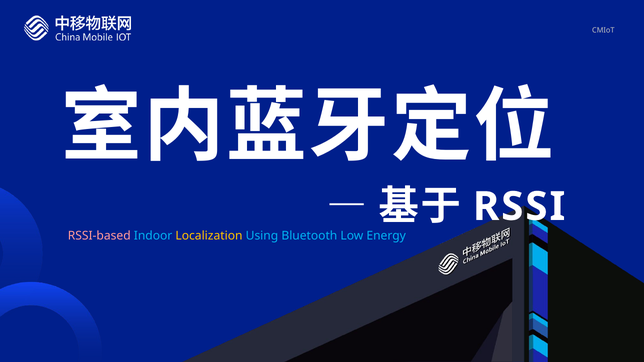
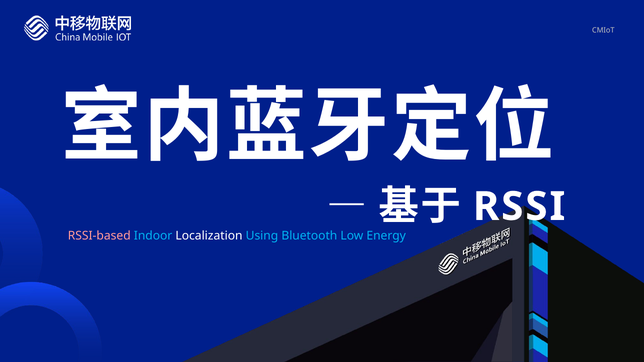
Localization colour: yellow -> white (209, 236)
